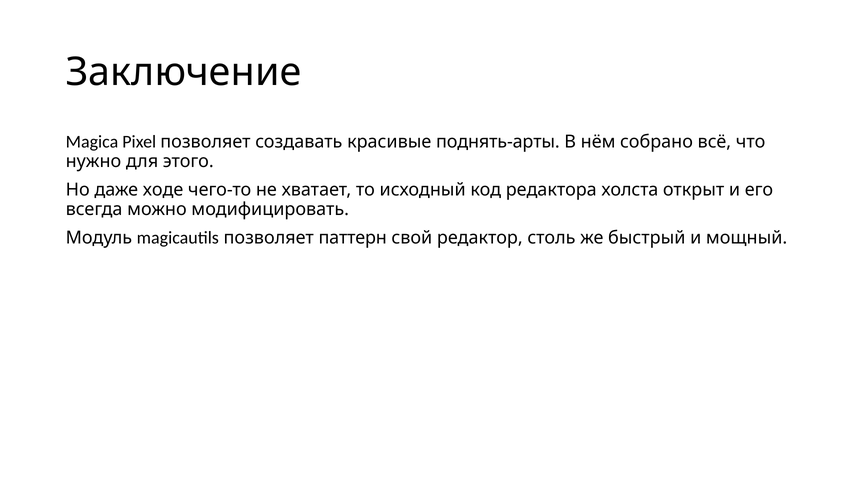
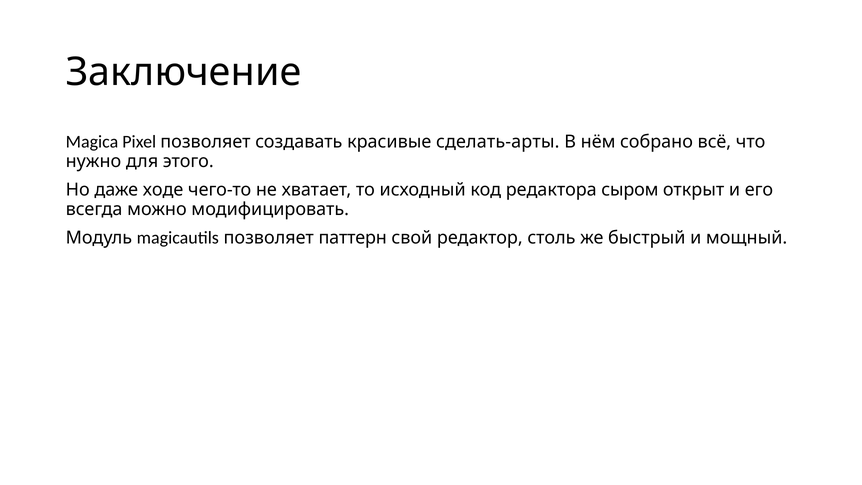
поднять-арты: поднять-арты -> сделать-арты (498, 142)
холста: холста -> сыром (630, 190)
